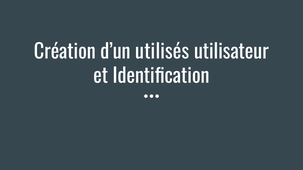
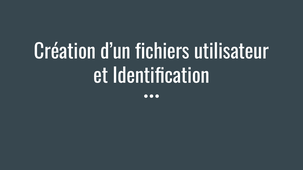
utilisés: utilisés -> fichiers (162, 52)
